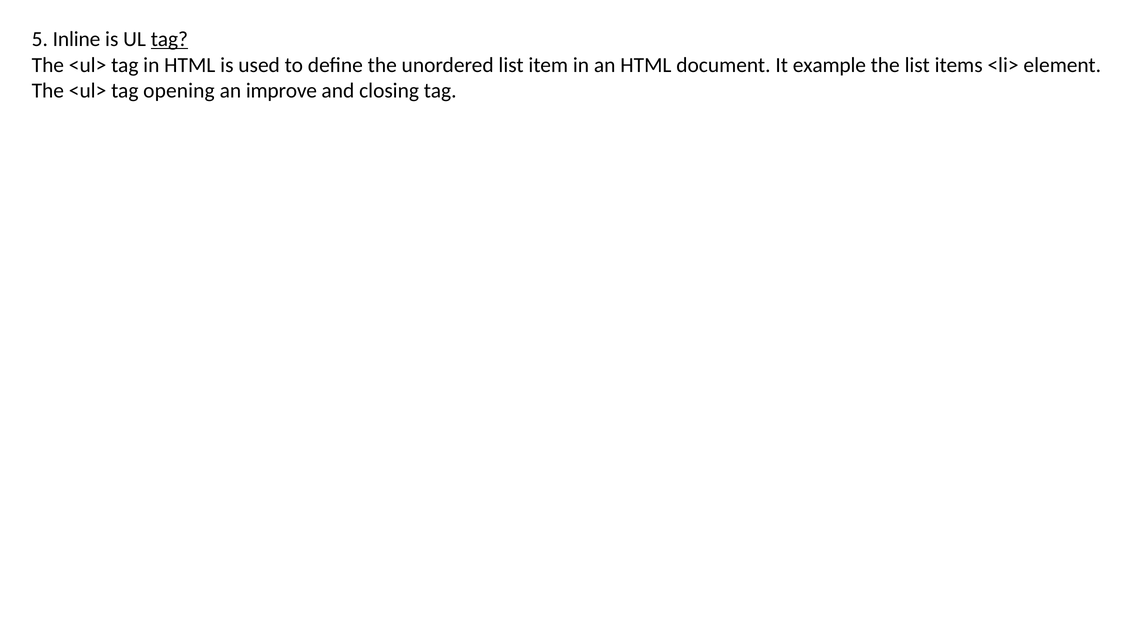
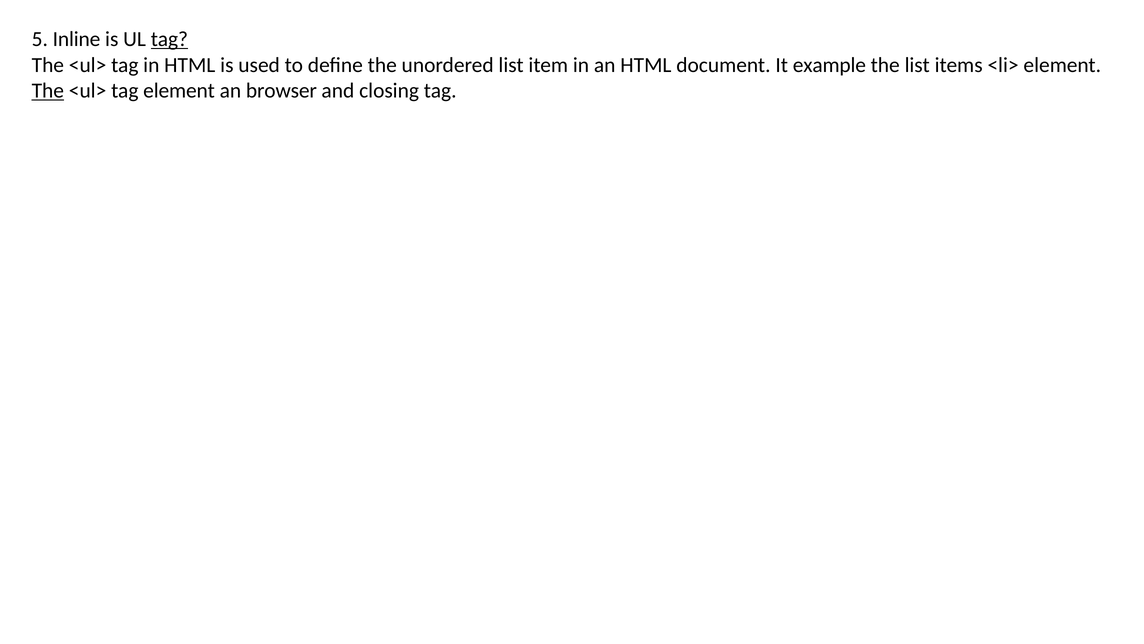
The underline: none -> present (48, 91)
tag opening: opening -> element (179, 91)
improve: improve -> browser (281, 91)
